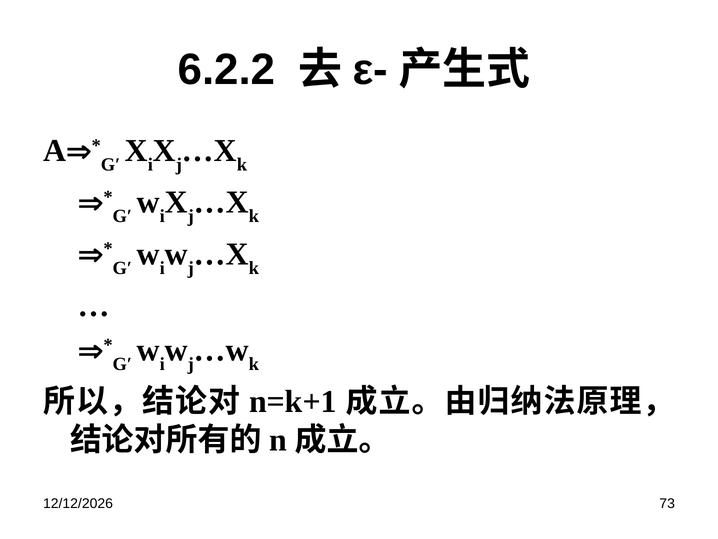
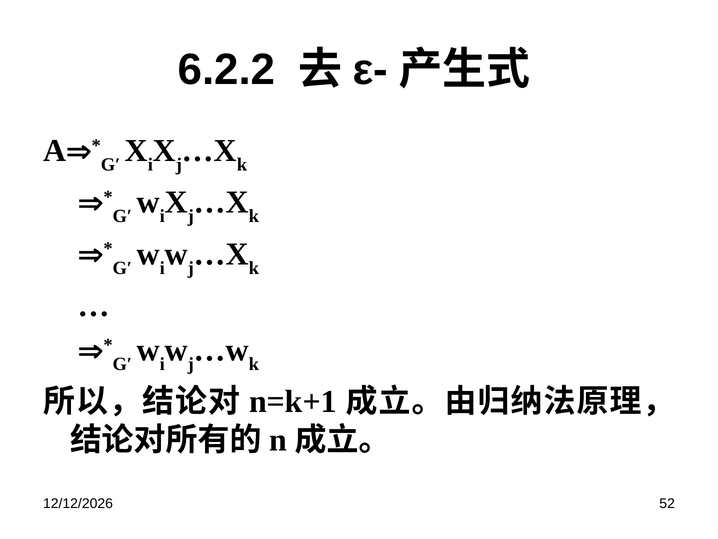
73: 73 -> 52 (667, 503)
